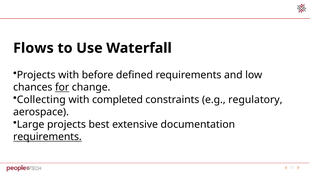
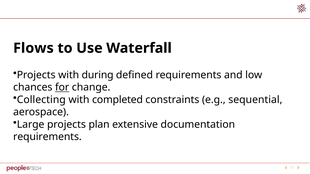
before: before -> during (98, 75)
regulatory: regulatory -> sequential (255, 100)
best: best -> plan (99, 125)
requirements underline: present -> none (47, 137)
